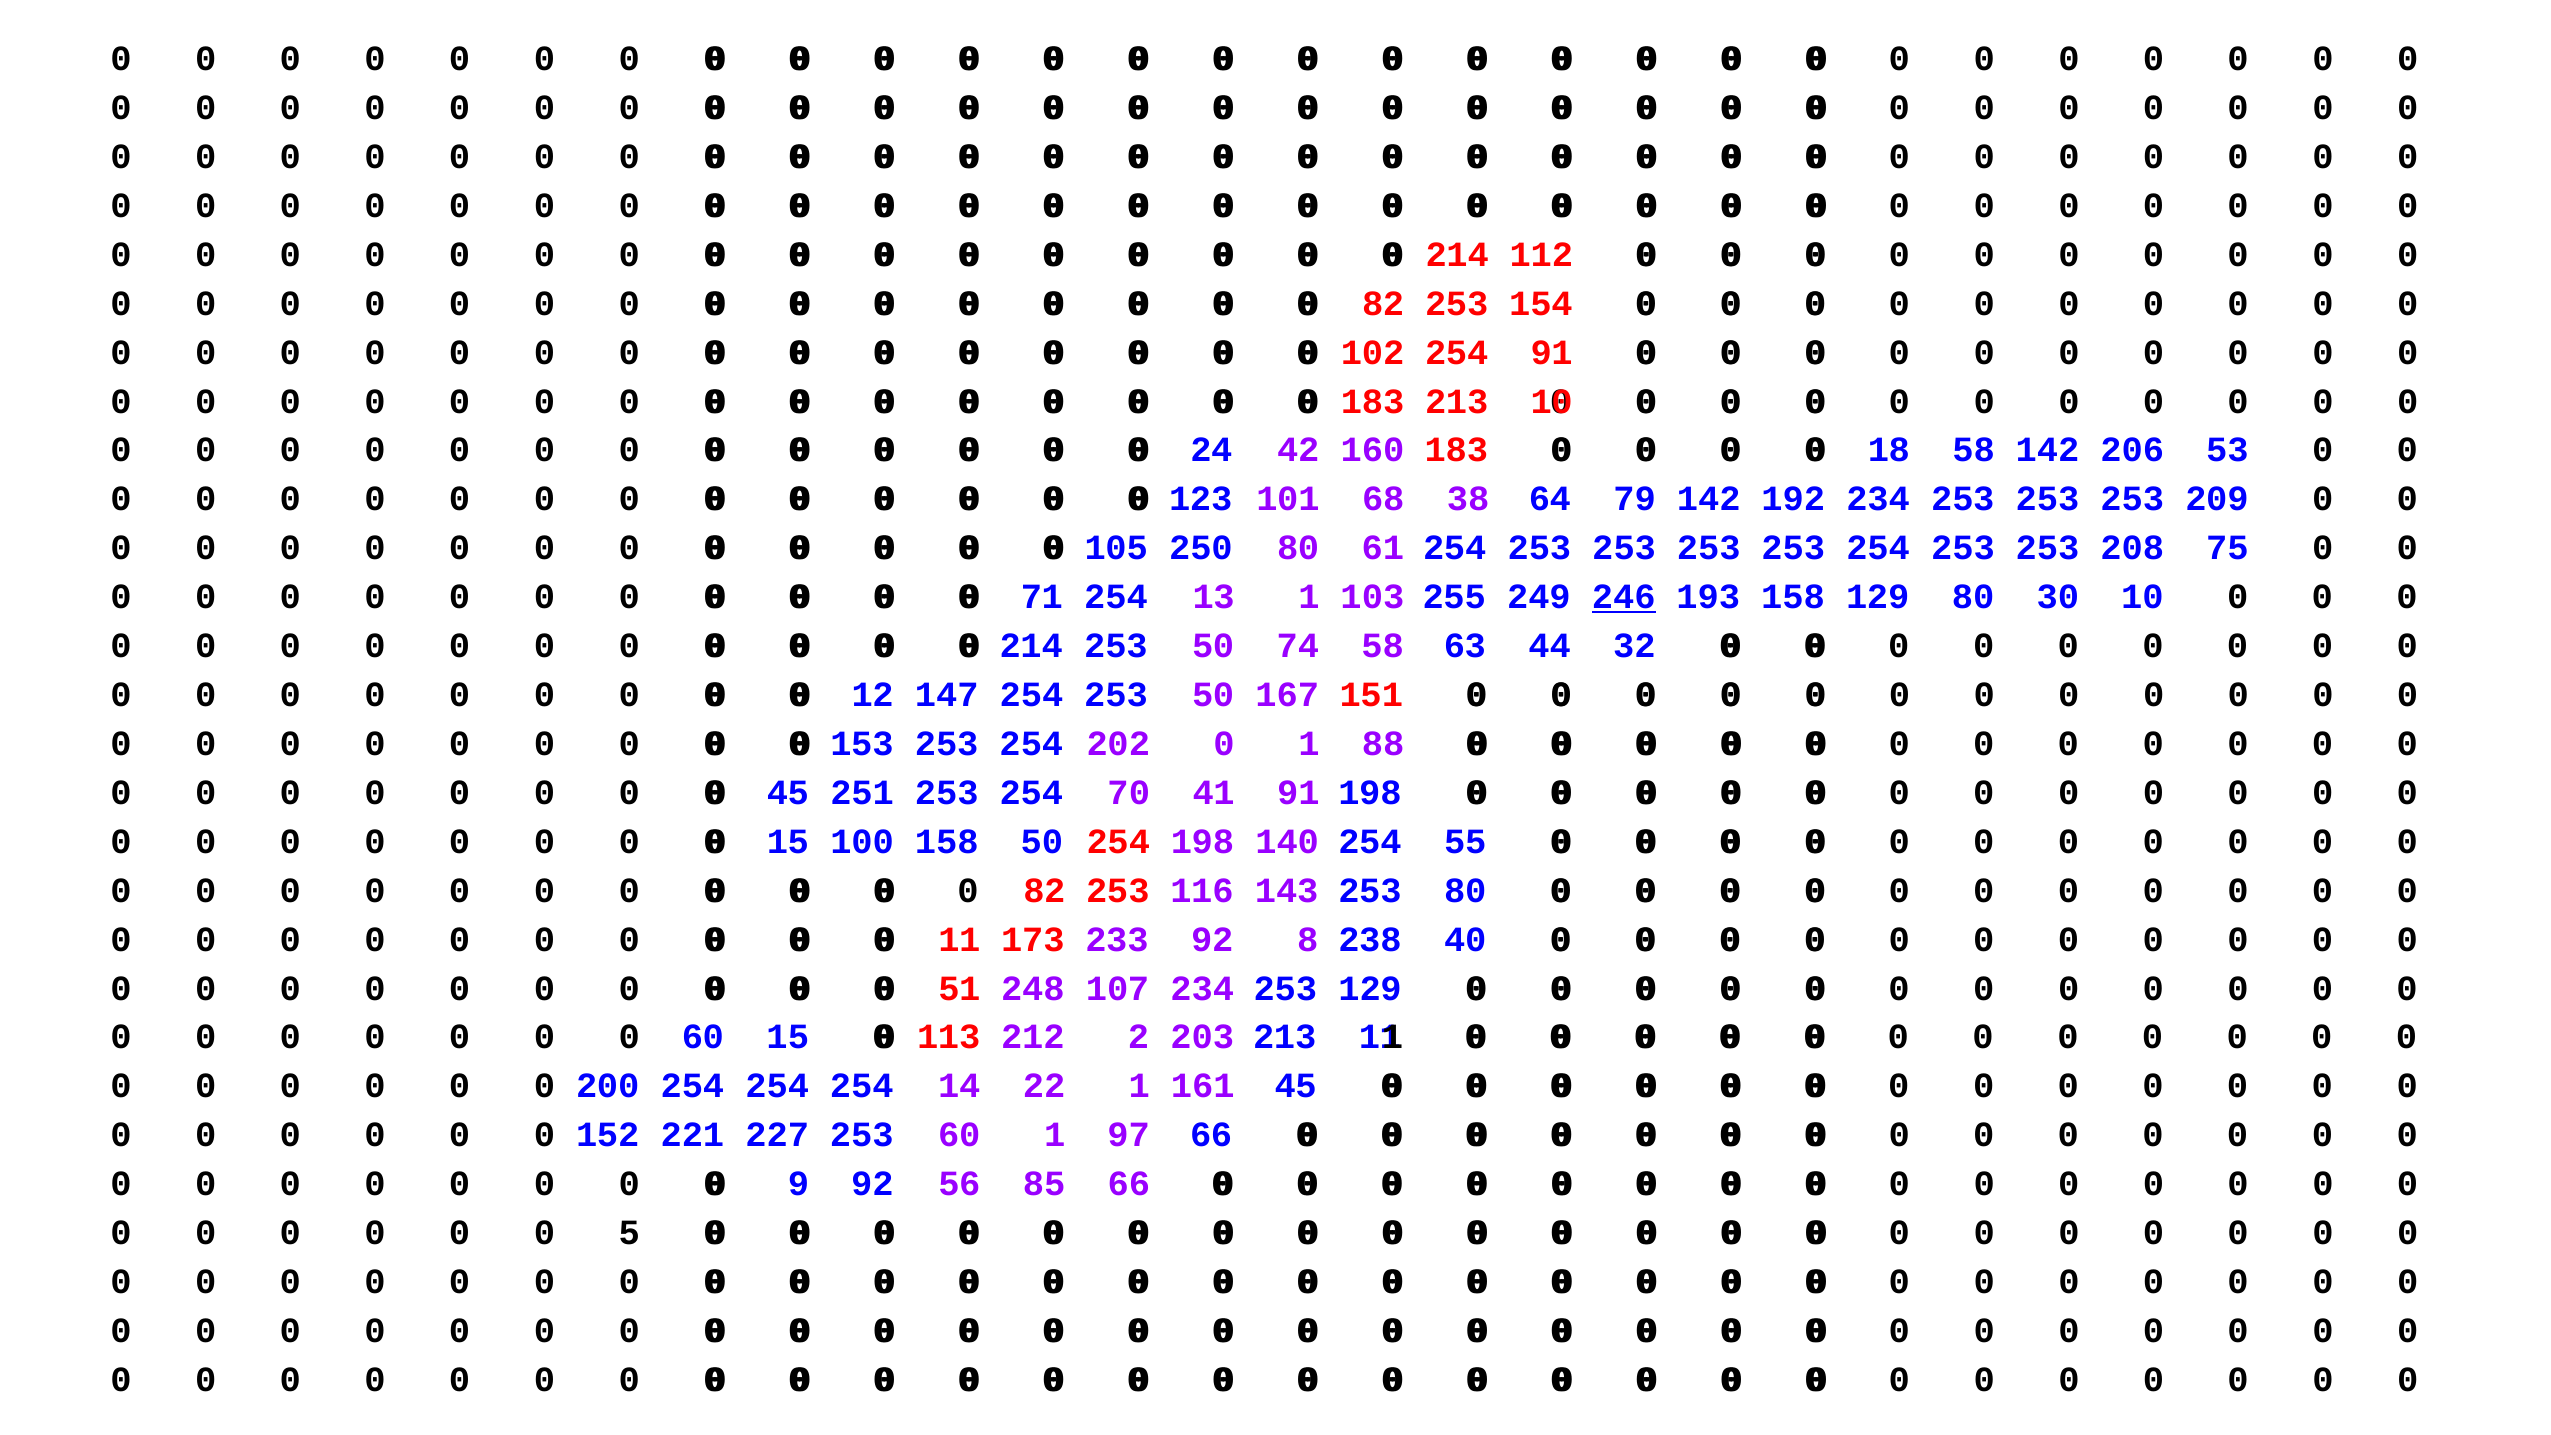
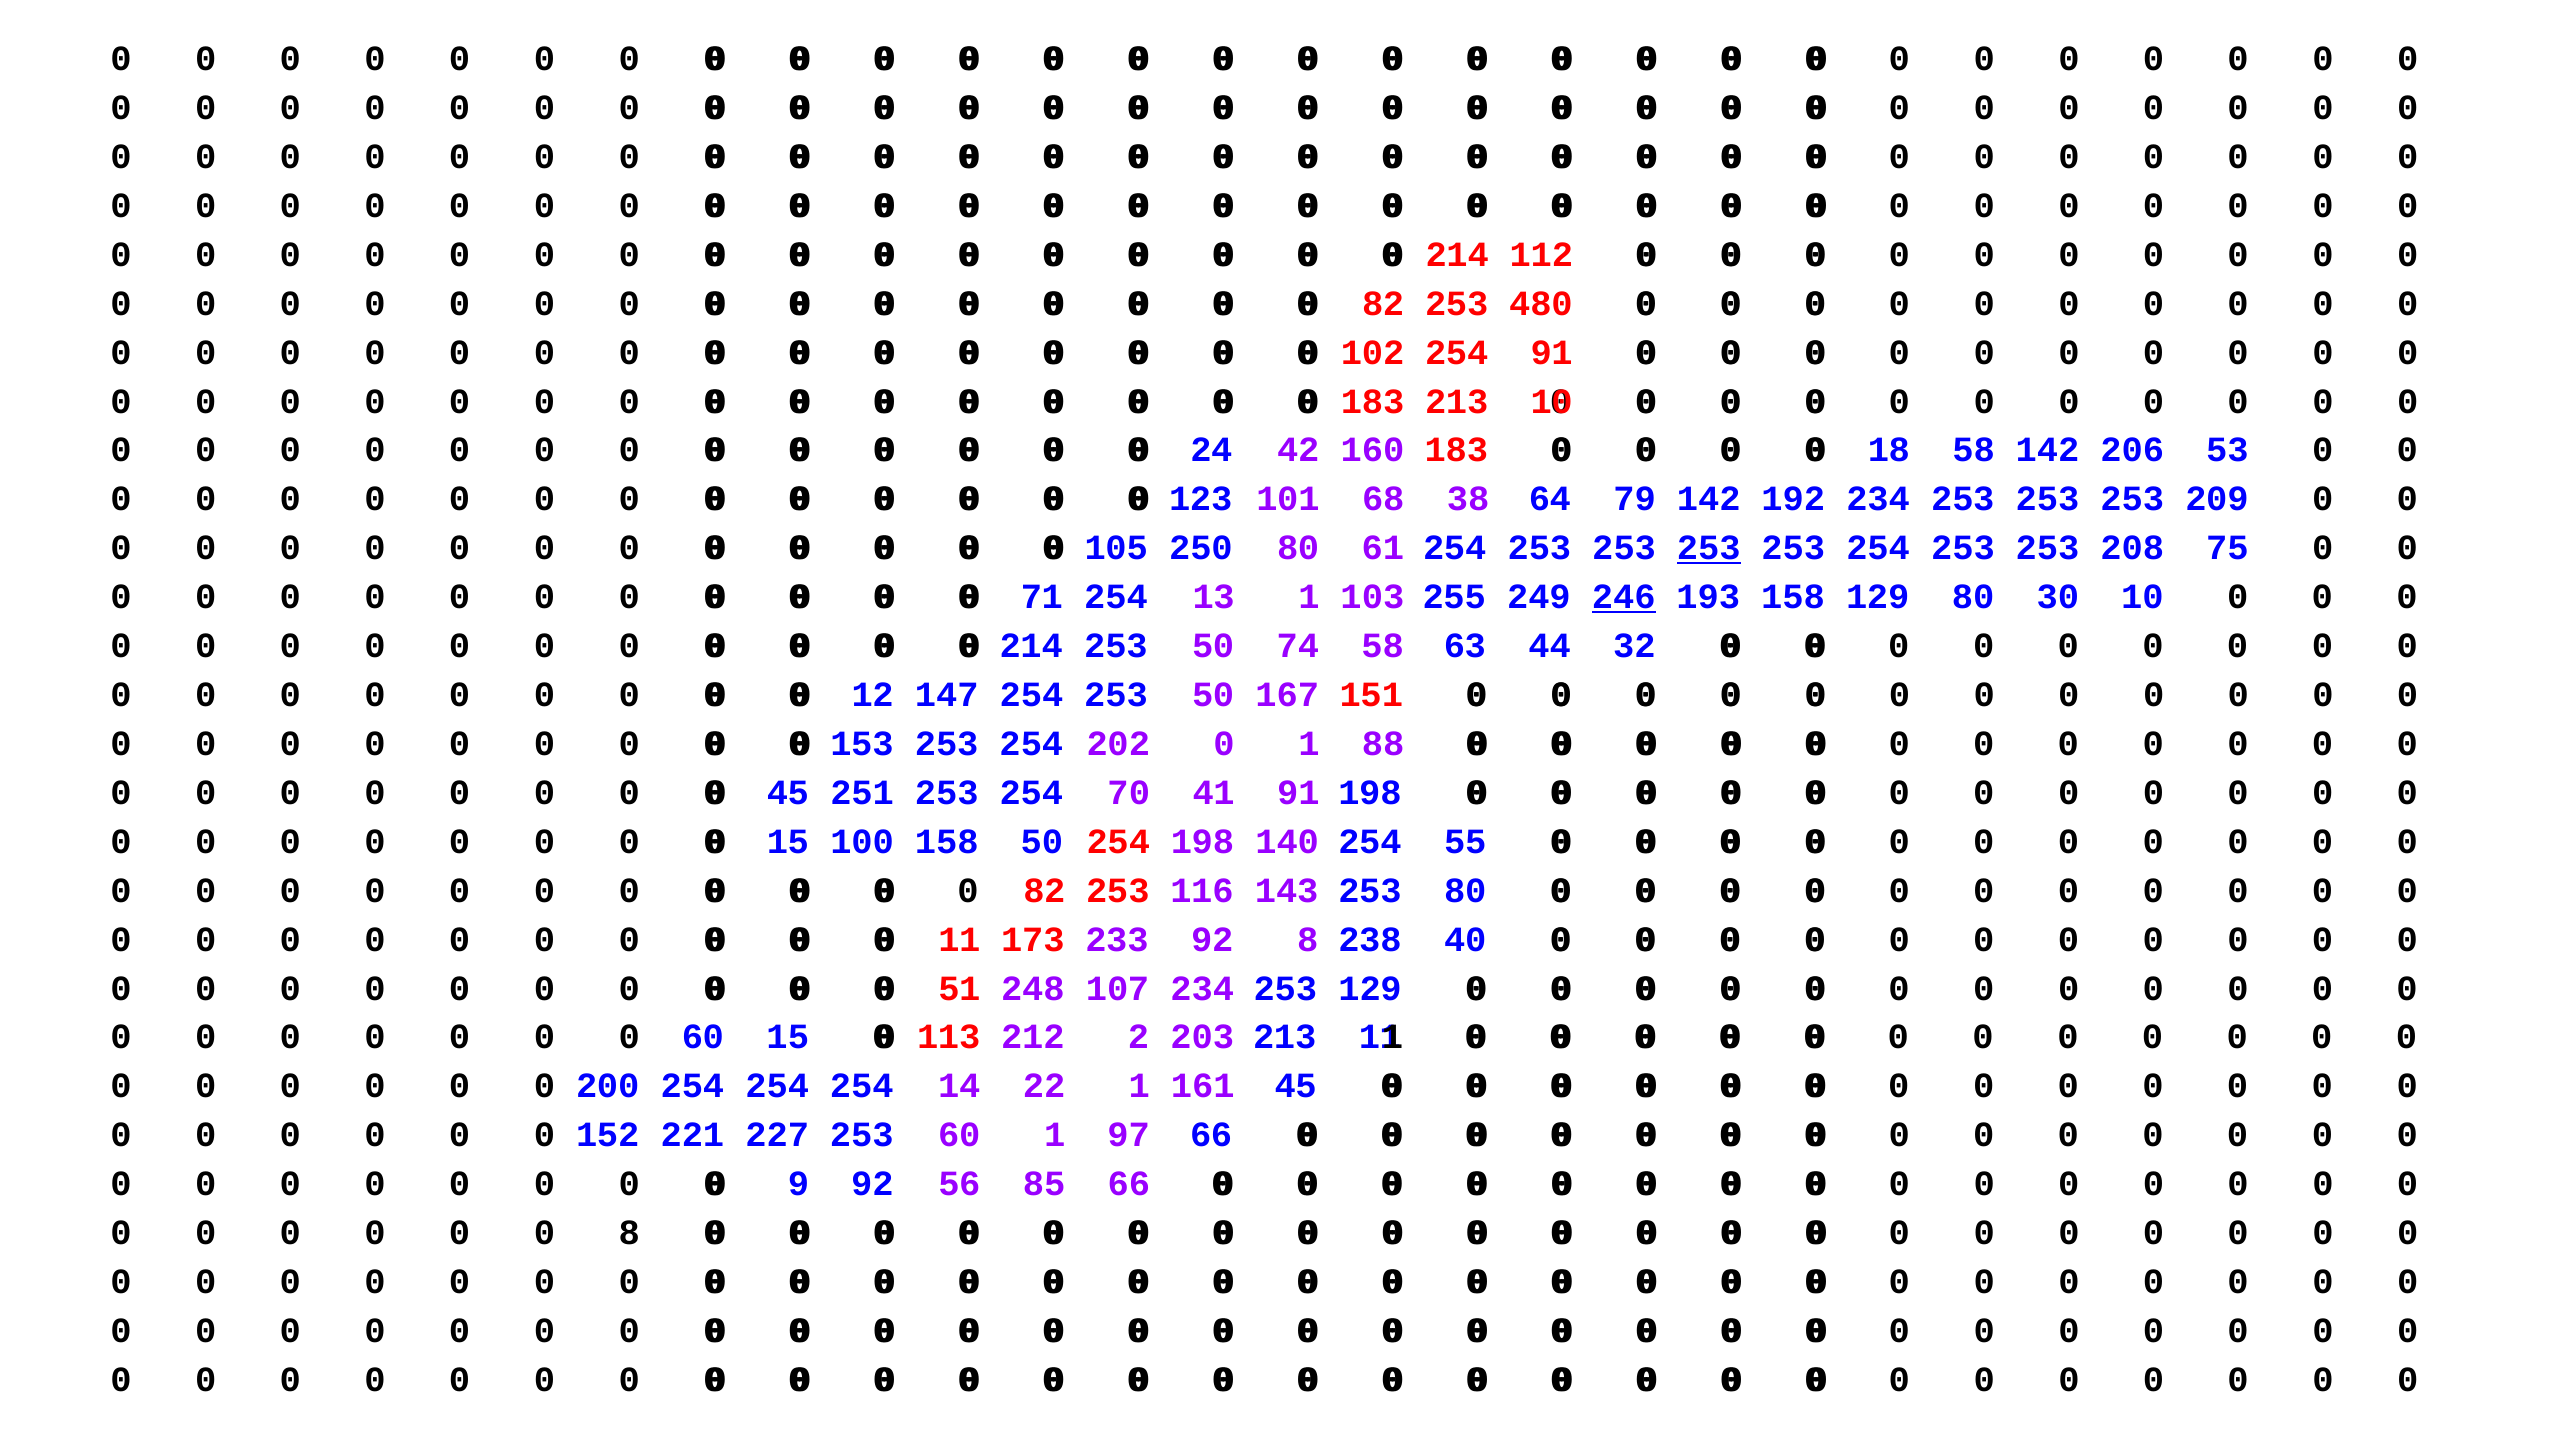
154: 154 -> 480 (1541, 304)
253 underline: none -> present (1709, 548)
0 5: 5 -> 8 (629, 1233)
